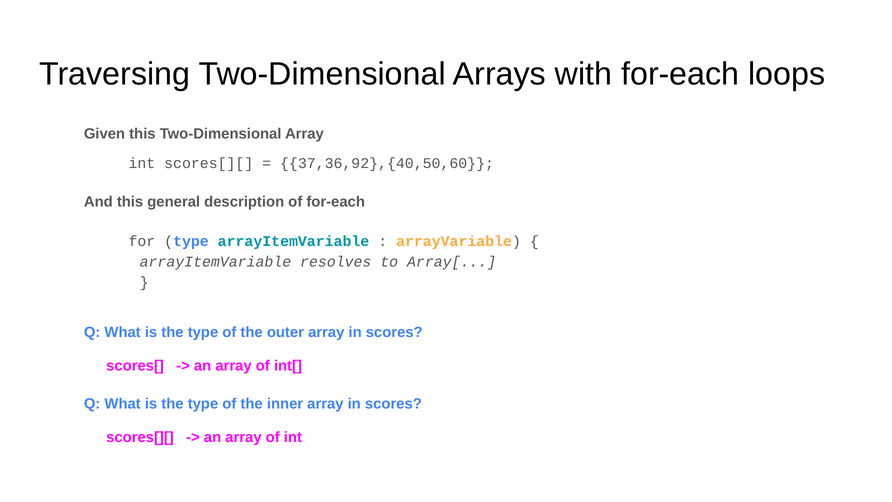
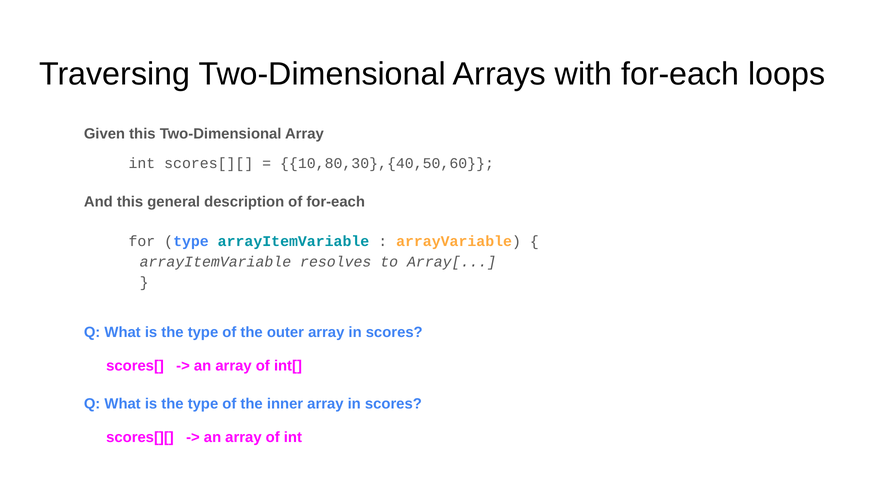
37,36,92},{40,50,60: 37,36,92},{40,50,60 -> 10,80,30},{40,50,60 (387, 163)
